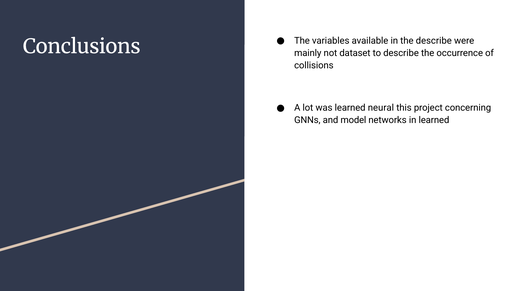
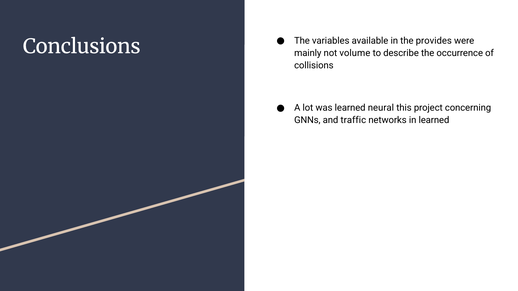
the describe: describe -> provides (434, 41)
dataset: dataset -> volume (355, 53)
model: model -> traffic (353, 120)
